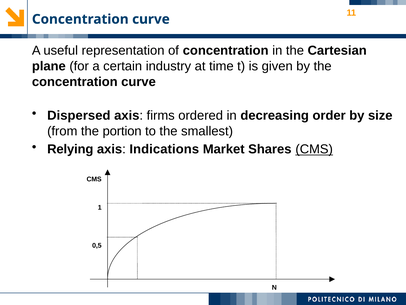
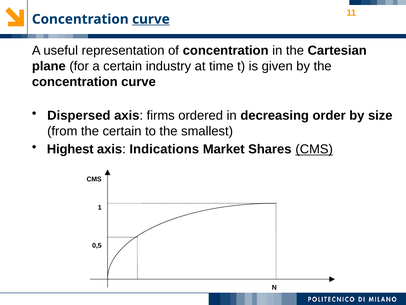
curve underline: none -> present (151, 19)
the portion: portion -> certain (122, 131)
Relying: Relying -> Highest (70, 149)
